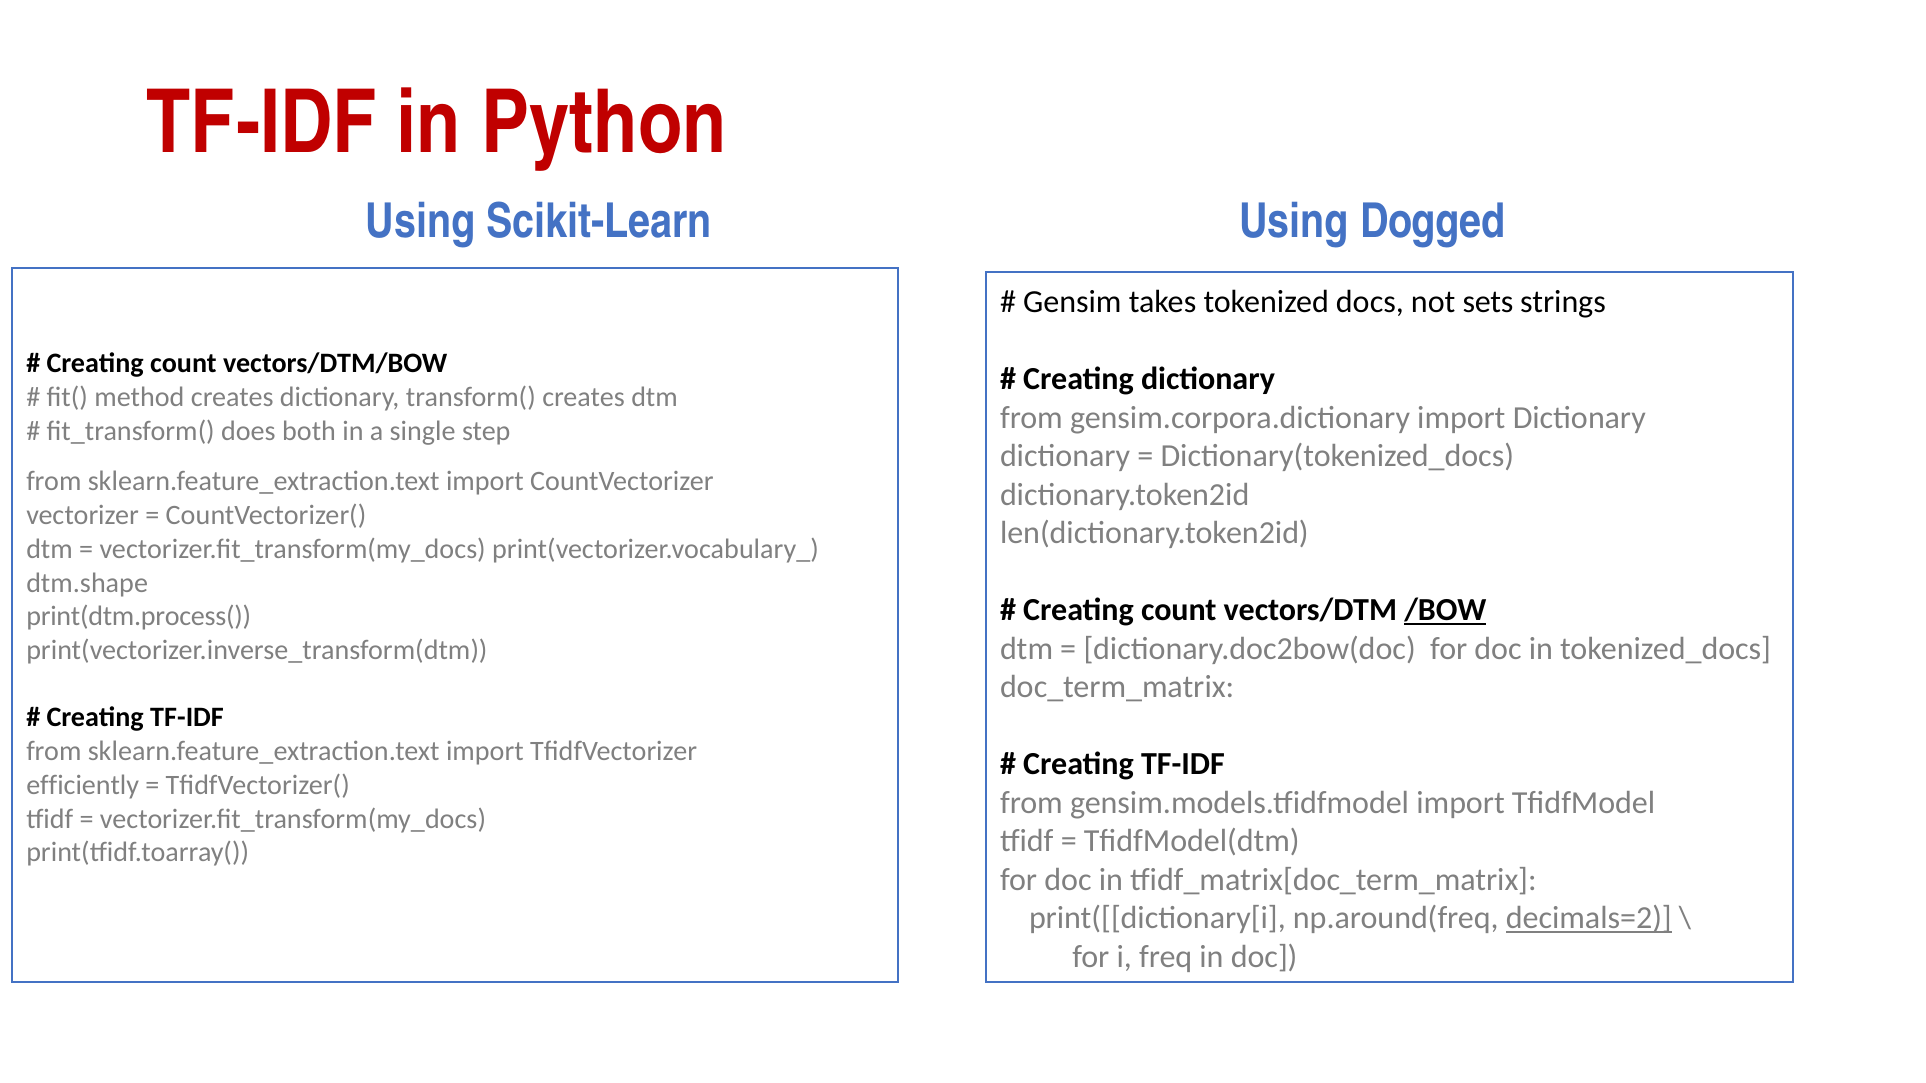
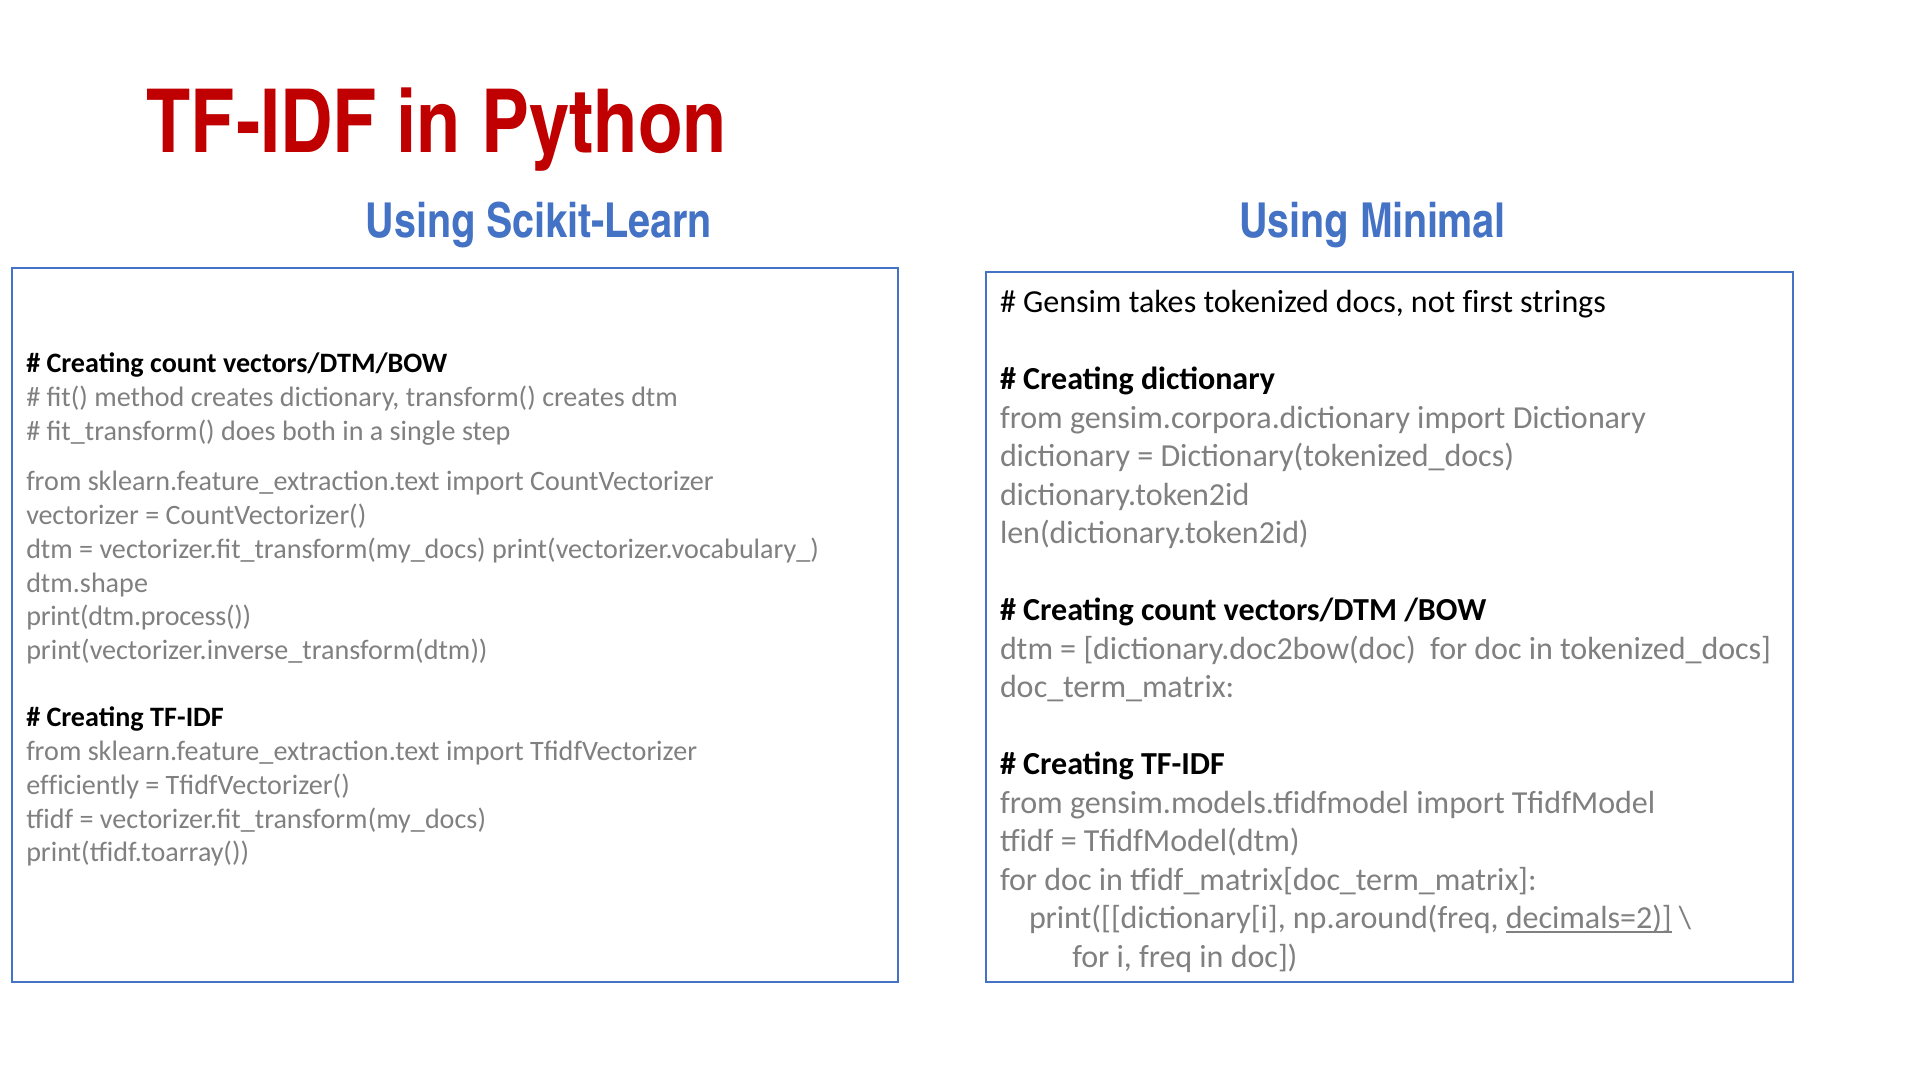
Dogged: Dogged -> Minimal (1433, 221)
sets: sets -> first (1488, 302)
/BOW underline: present -> none (1445, 610)
